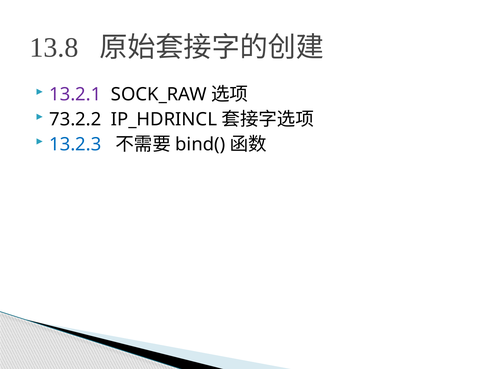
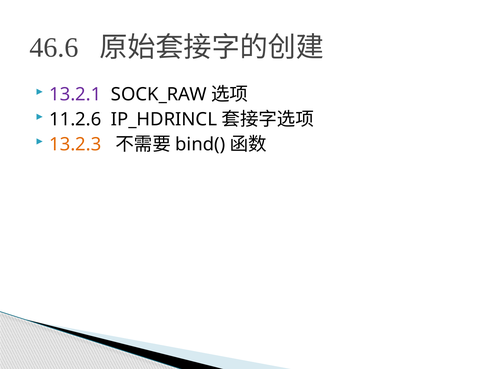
13.8: 13.8 -> 46.6 (54, 48)
73.2.2: 73.2.2 -> 11.2.6 (75, 120)
13.2.3 colour: blue -> orange (75, 145)
